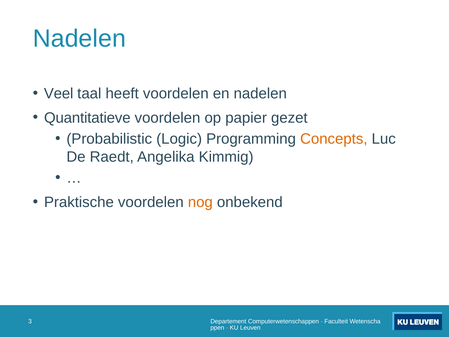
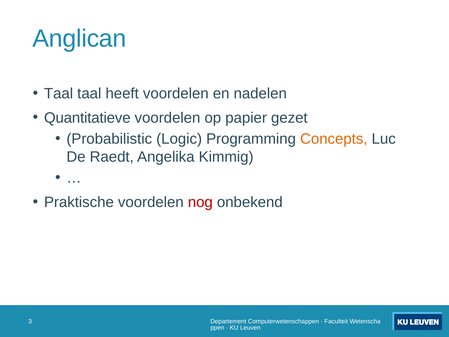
Nadelen: Nadelen -> Anglican (79, 39)
Veel: Veel -> Taal (59, 94)
nog colour: orange -> red (200, 202)
